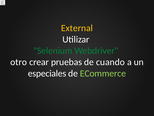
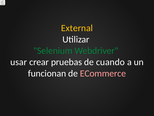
otro: otro -> usar (19, 62)
especiales: especiales -> funcionan (47, 73)
ECommerce colour: light green -> pink (103, 73)
